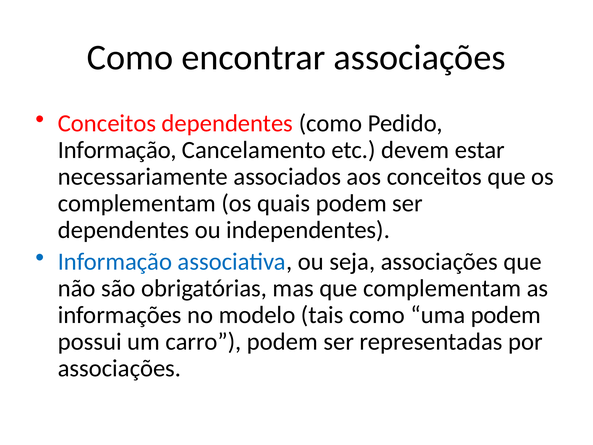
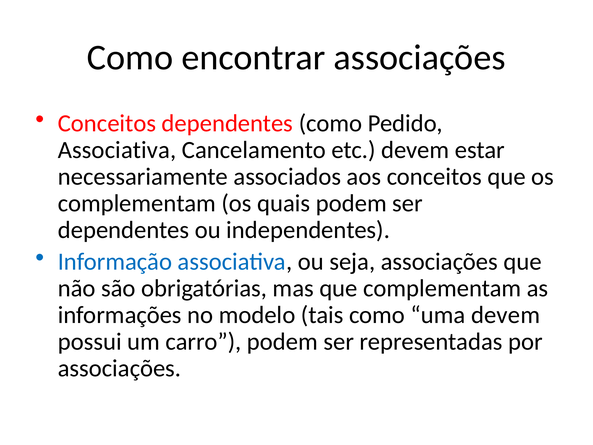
Informação: Informação -> Associativa (117, 150)
uma podem: podem -> devem (506, 315)
